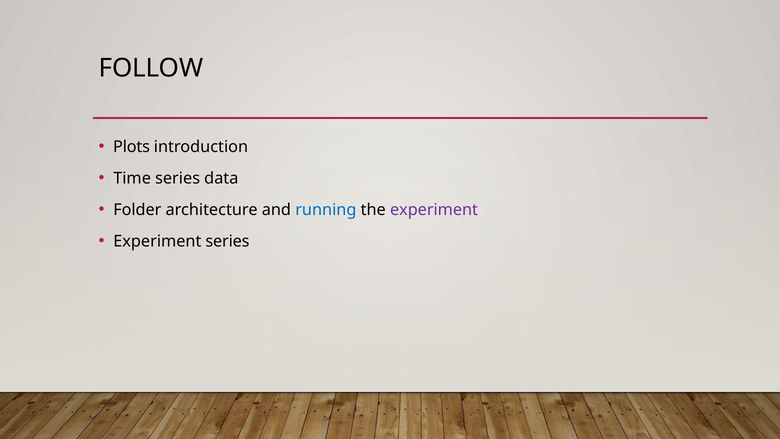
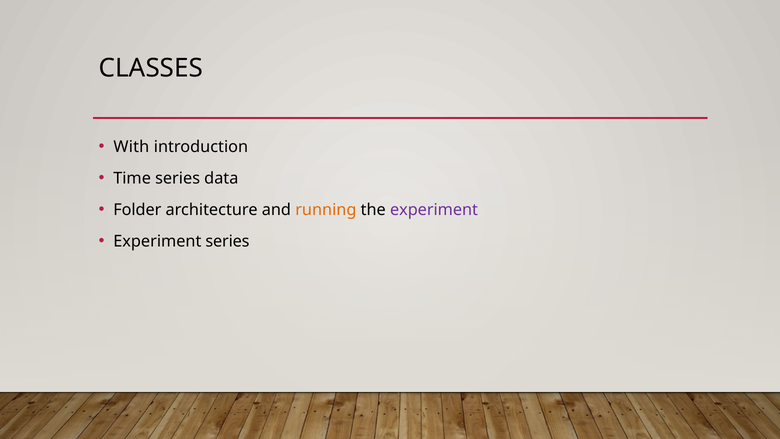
FOLLOW: FOLLOW -> CLASSES (151, 68)
Plots: Plots -> With (131, 147)
running colour: blue -> orange (326, 210)
